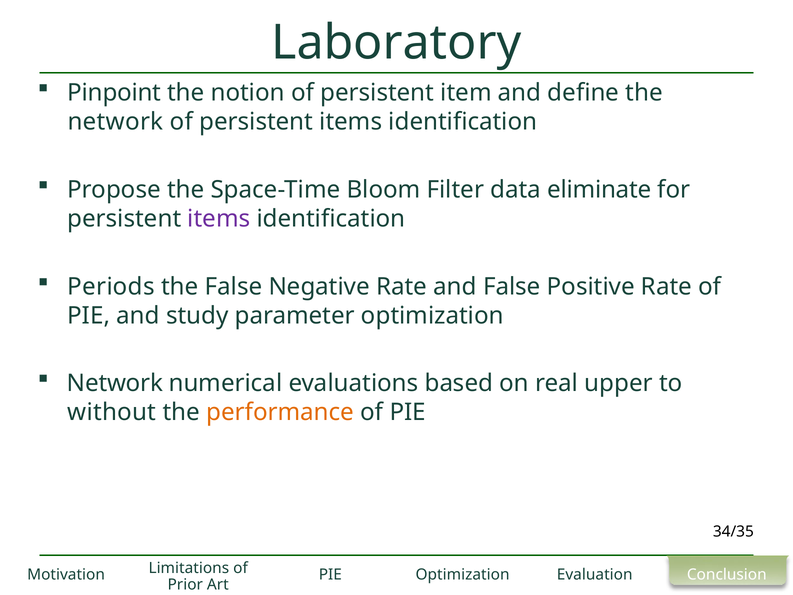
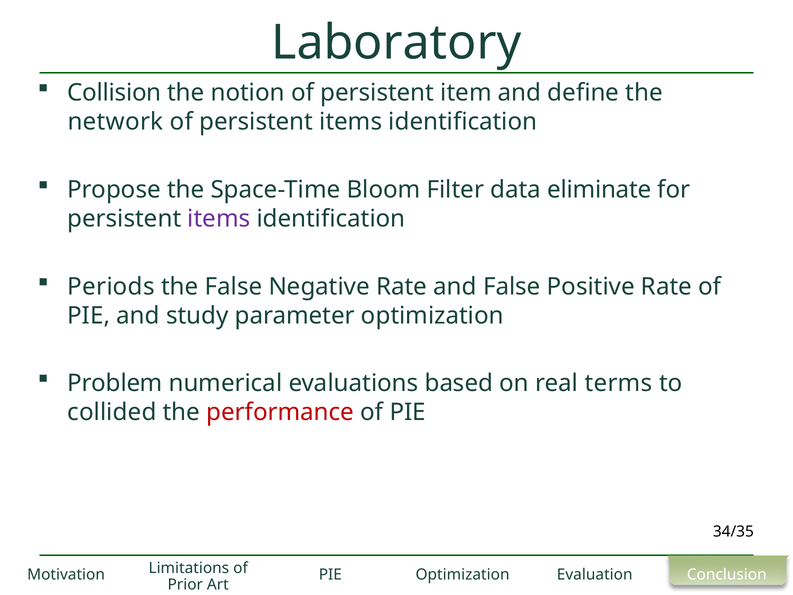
Pinpoint: Pinpoint -> Collision (114, 93)
Network: Network -> Problem (115, 383)
upper: upper -> terms (619, 383)
without: without -> collided (112, 412)
performance colour: orange -> red (280, 412)
